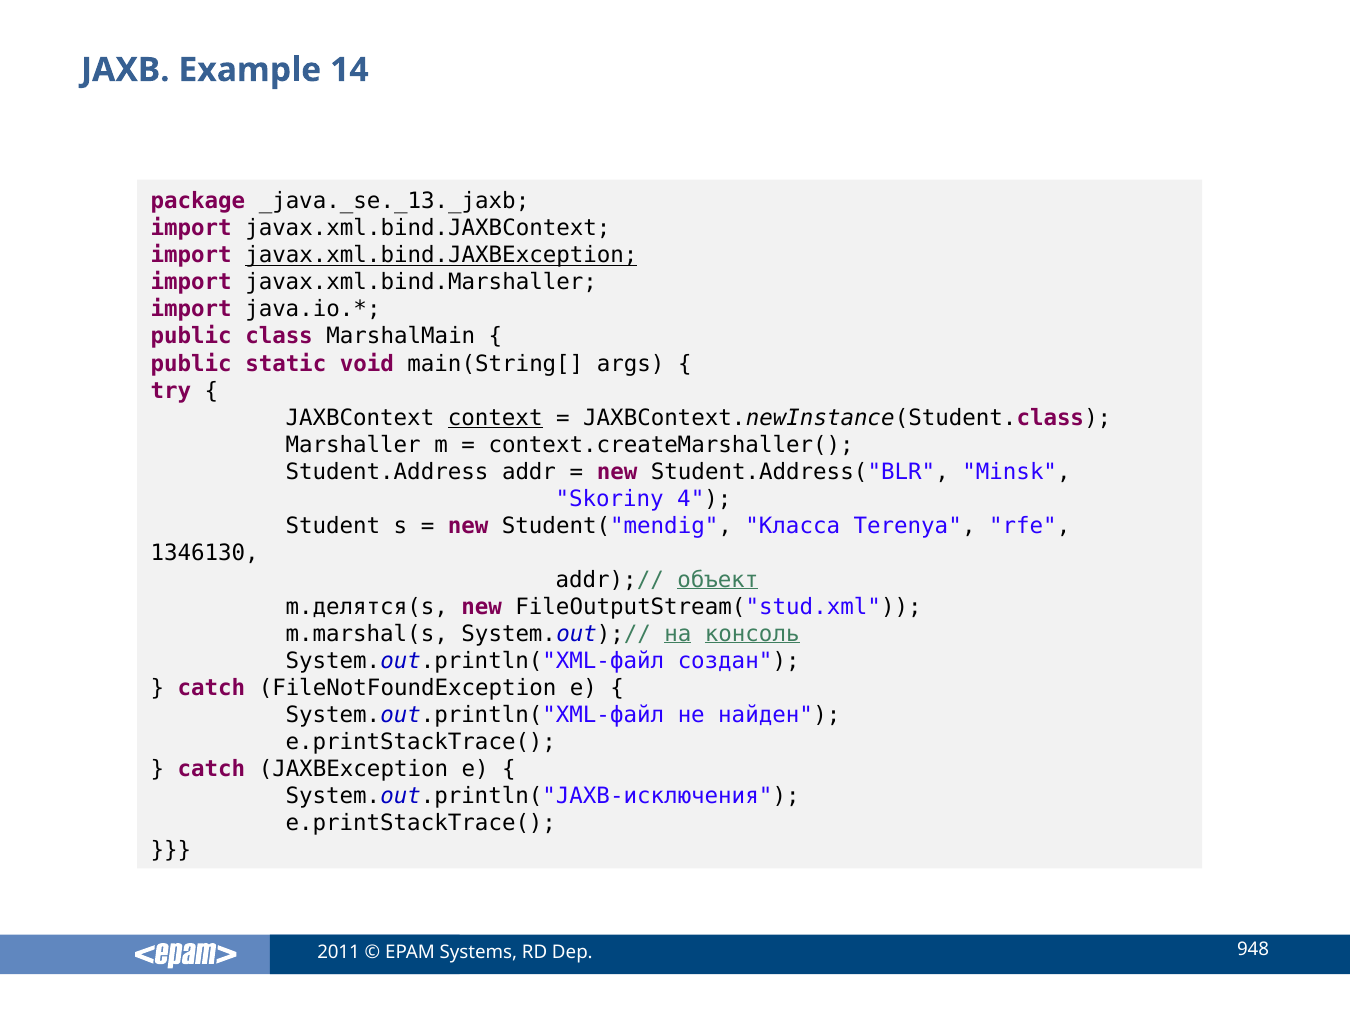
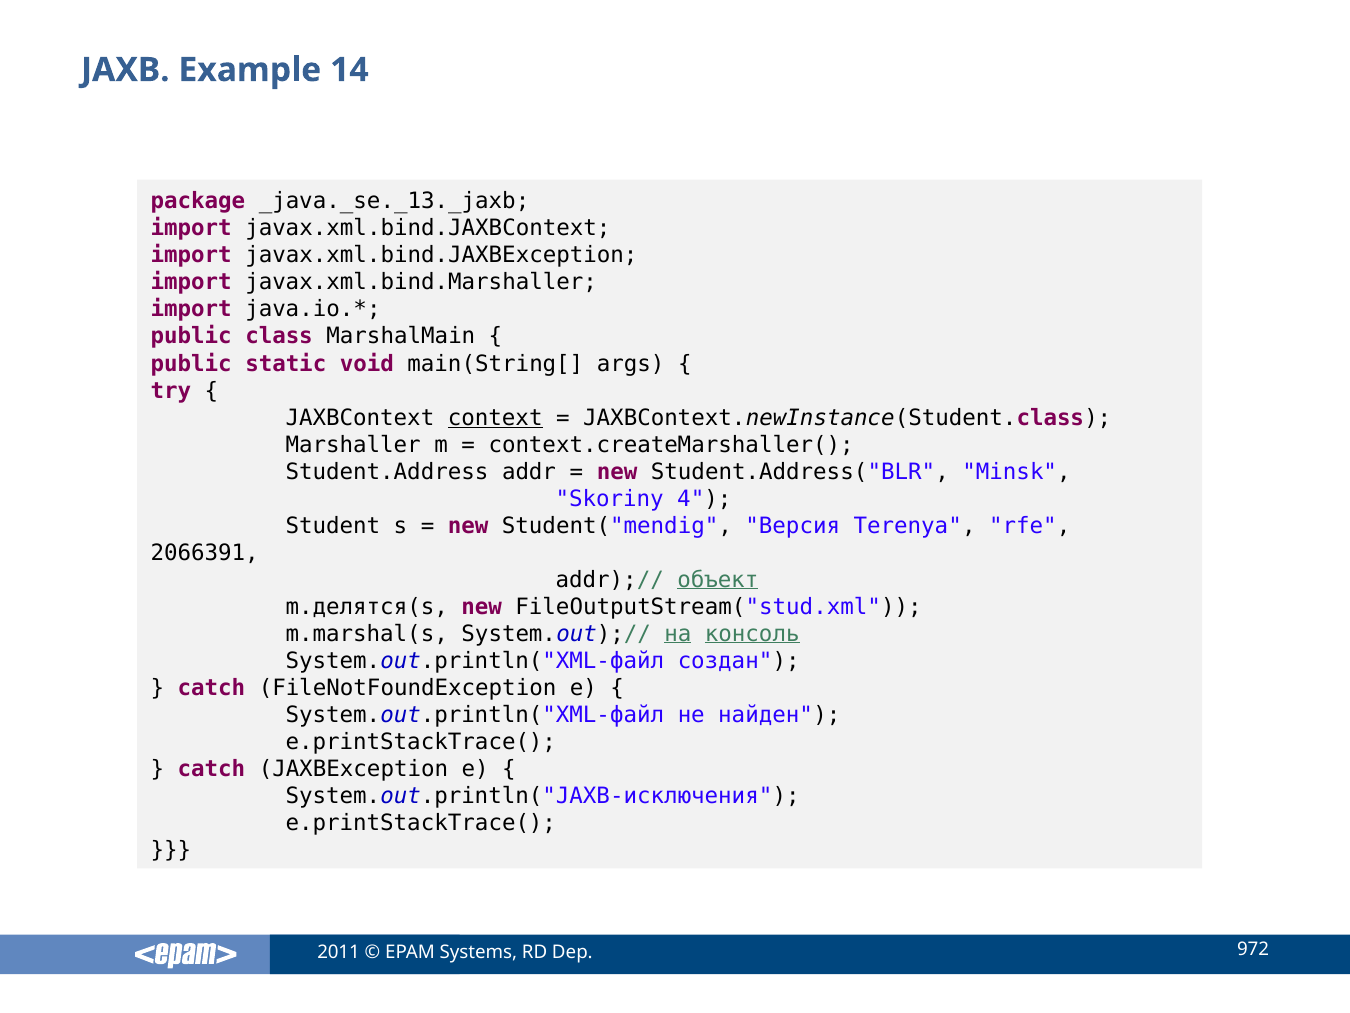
javax.xml.bind.JAXBException underline: present -> none (441, 255)
Класса: Класса -> Версия (793, 525)
1346130: 1346130 -> 2066391 (205, 552)
948: 948 -> 972 (1253, 949)
